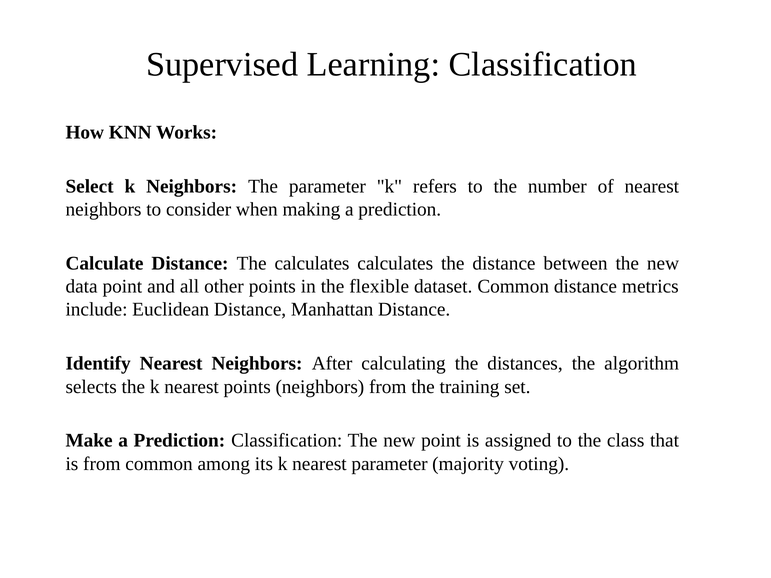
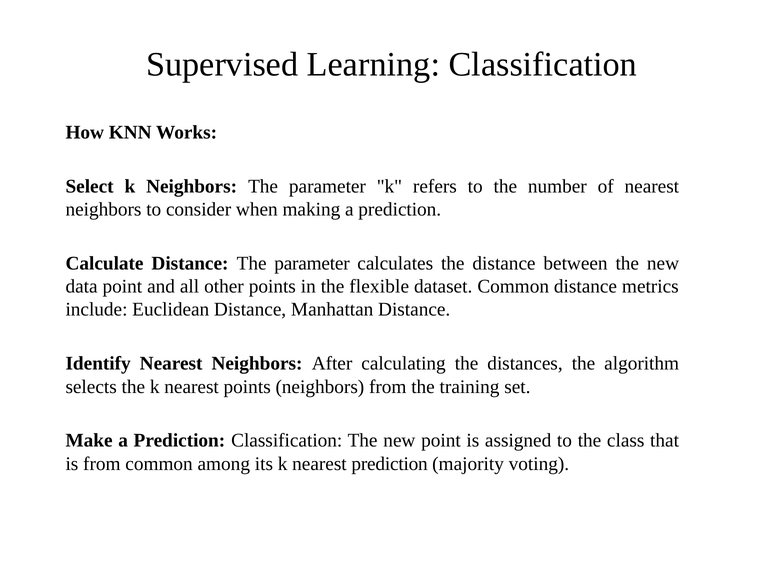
Distance The calculates: calculates -> parameter (312, 263)
nearest parameter: parameter -> prediction (390, 464)
